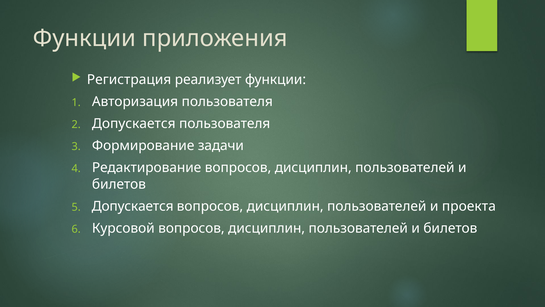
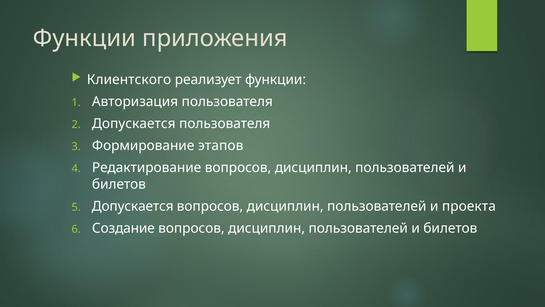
Регистрация: Регистрация -> Клиентского (129, 79)
задачи: задачи -> этапов (221, 146)
Курсовой: Курсовой -> Создание (123, 228)
